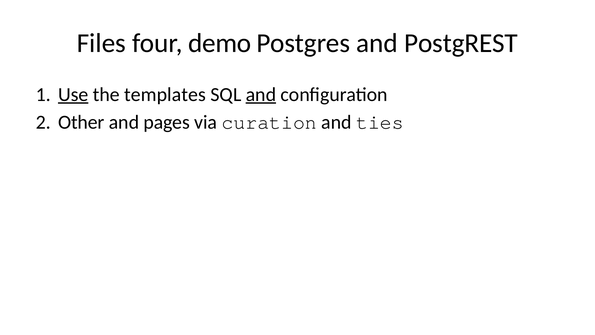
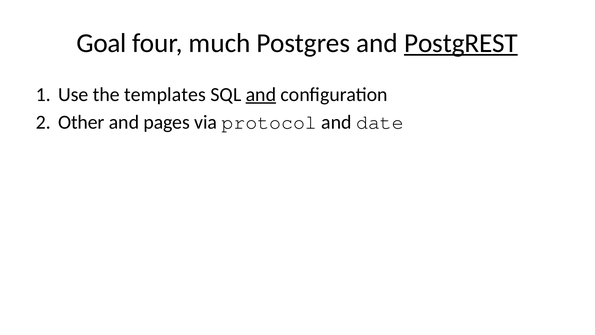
Files: Files -> Goal (101, 43)
demo: demo -> much (220, 43)
PostgREST underline: none -> present (461, 43)
Use underline: present -> none (73, 94)
curation: curation -> protocol (269, 122)
ties: ties -> date (380, 122)
